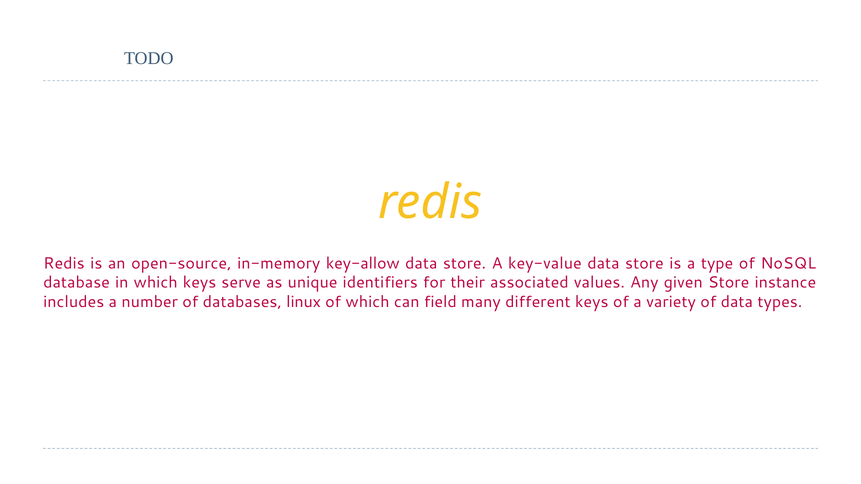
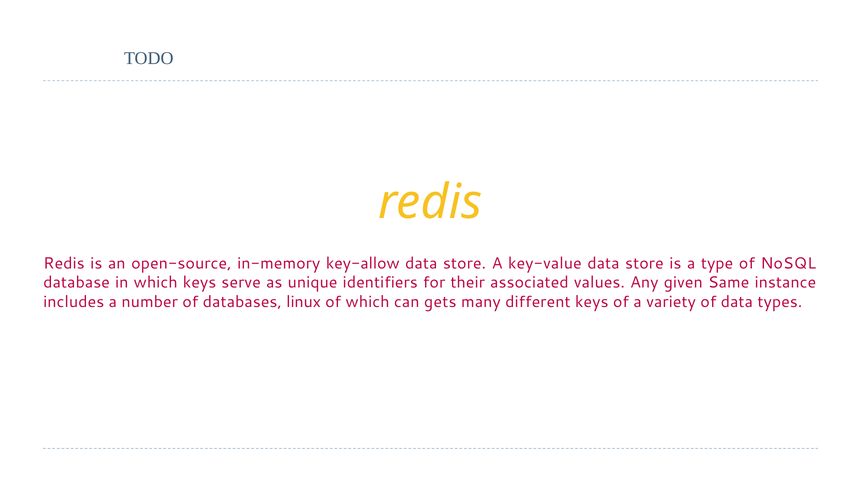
given Store: Store -> Same (729, 283)
field: field -> gets (440, 302)
